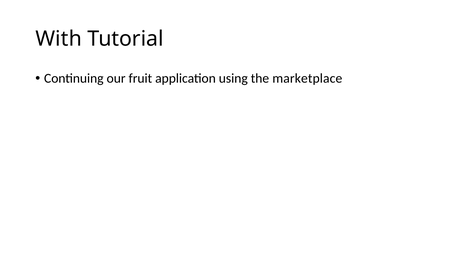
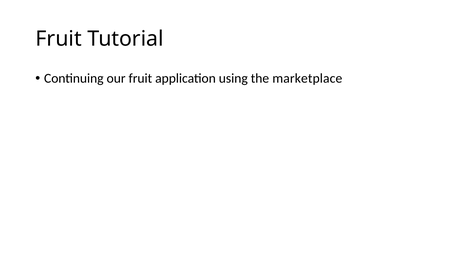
With: With -> Fruit (59, 39)
